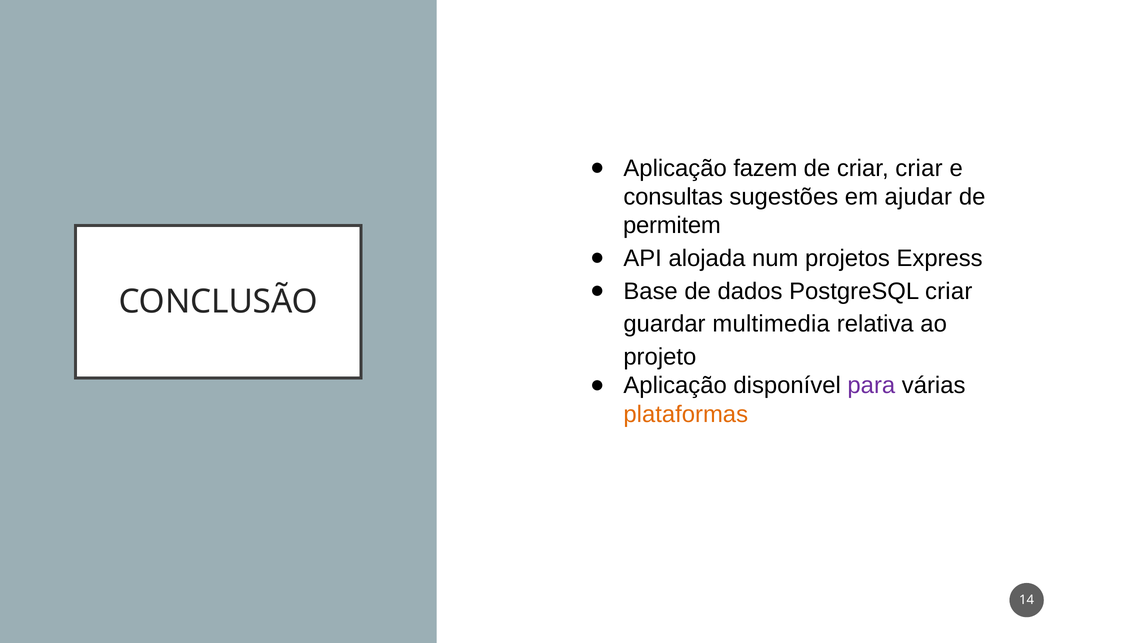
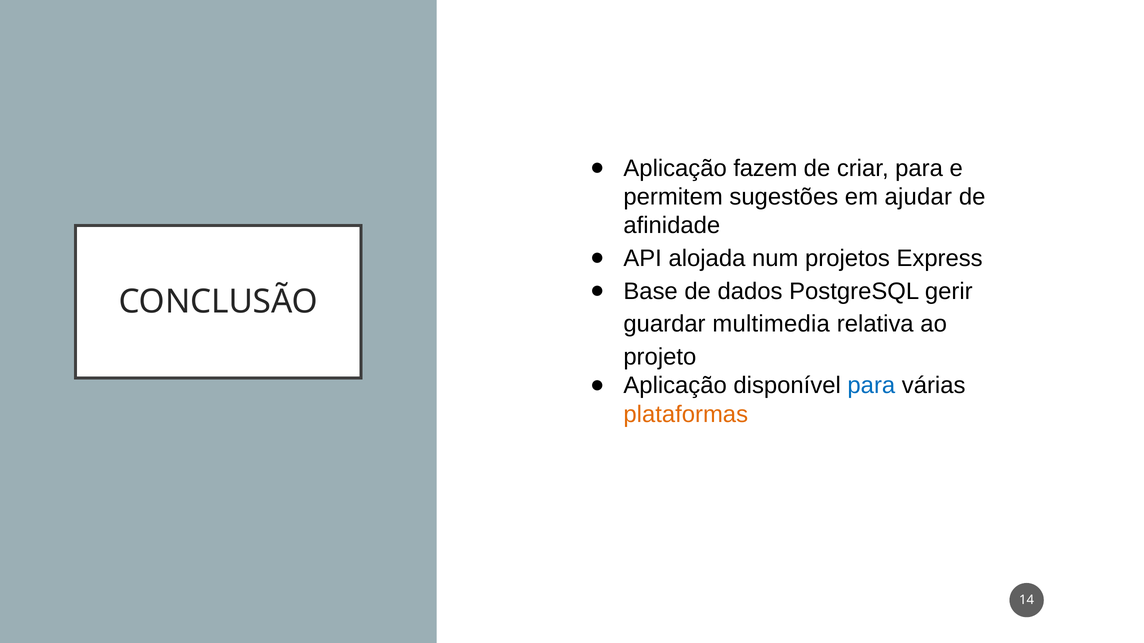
criar criar: criar -> para (919, 168)
consultas: consultas -> permitem (673, 197)
permitem: permitem -> afinidade (672, 226)
PostgreSQL criar: criar -> gerir (949, 291)
para colour: purple -> blue (871, 386)
